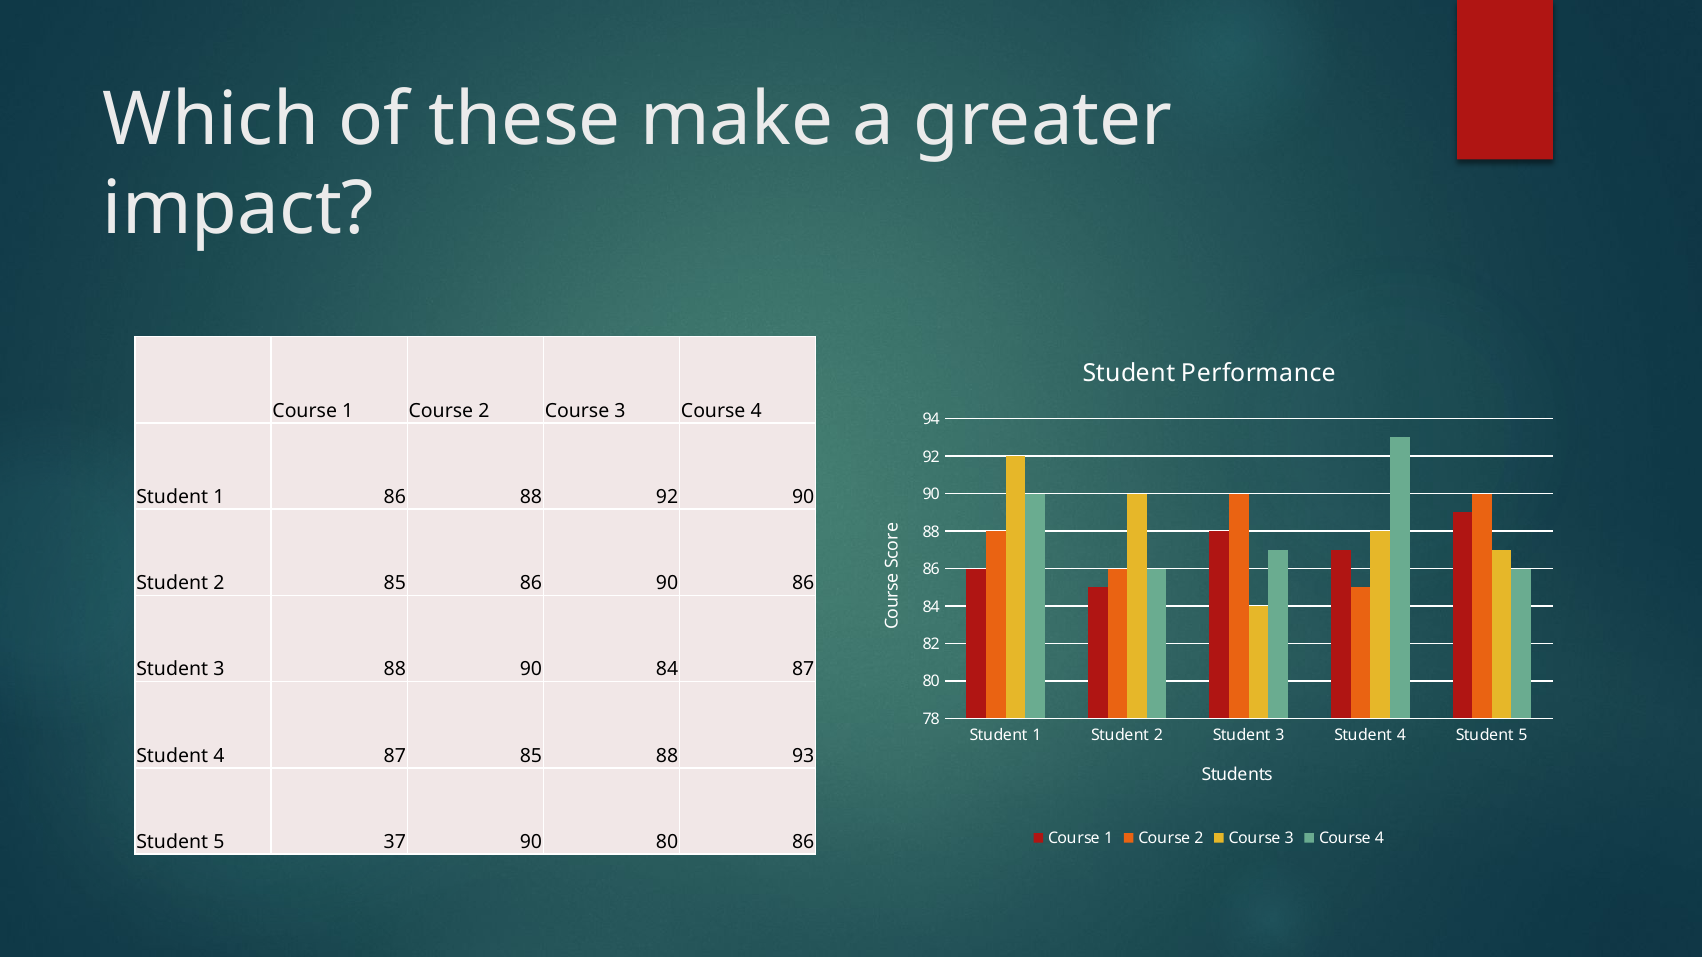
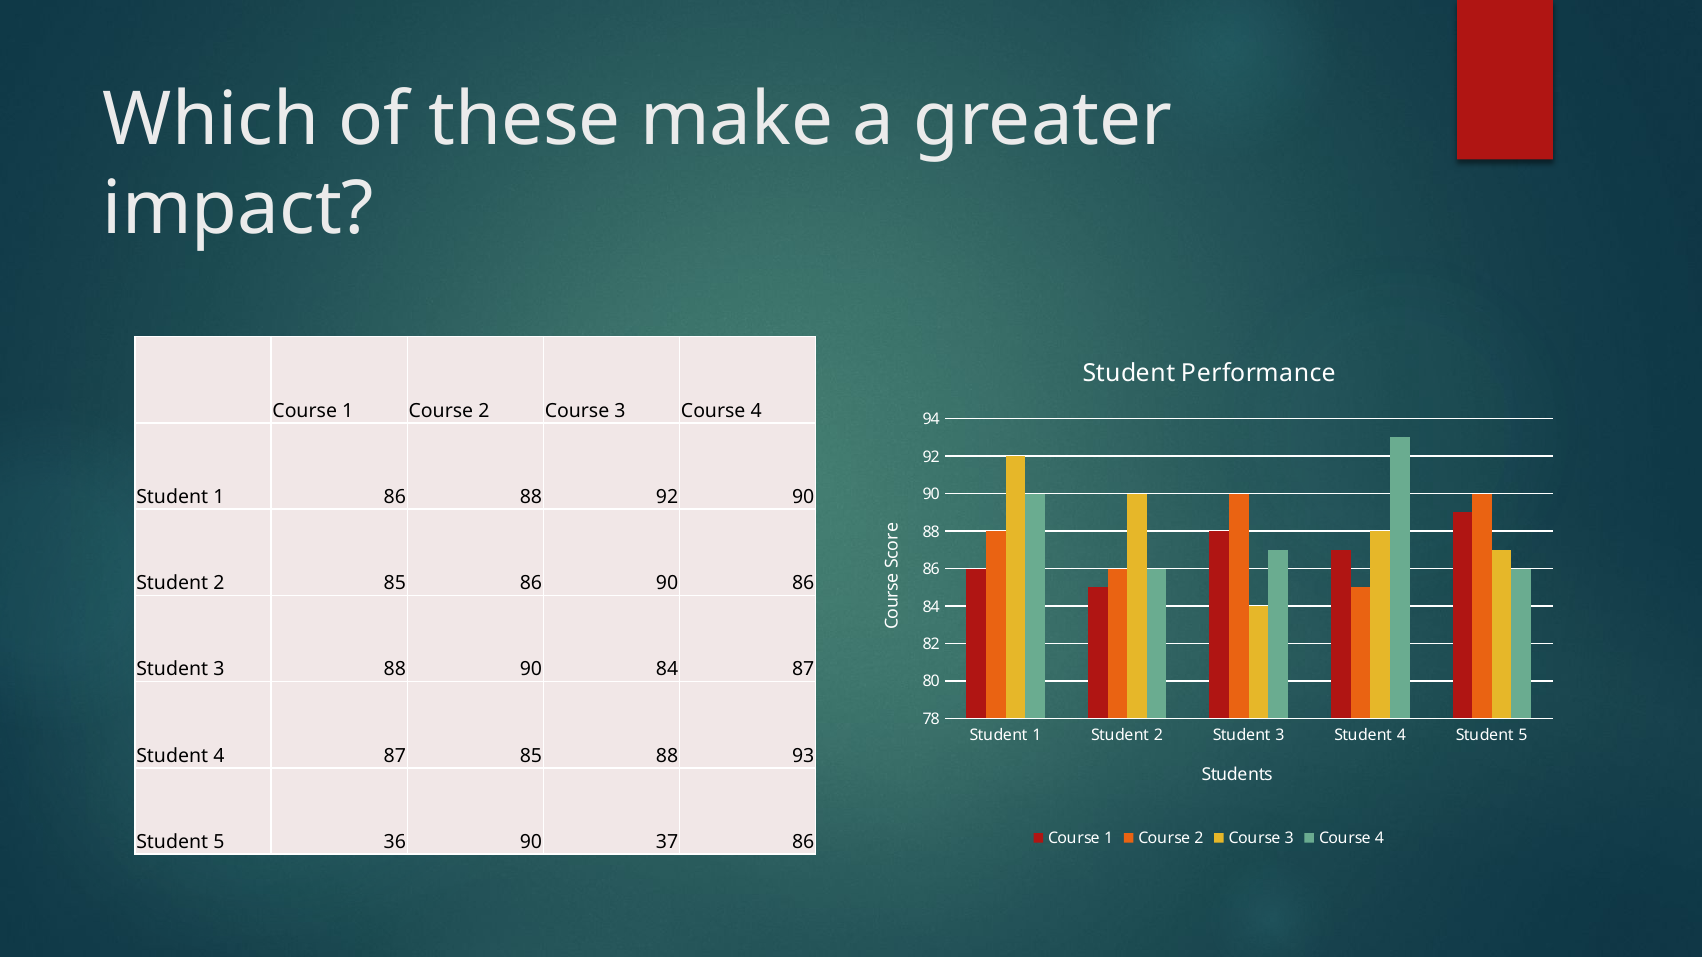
37: 37 -> 36 (395, 842)
90 80: 80 -> 37 (667, 842)
